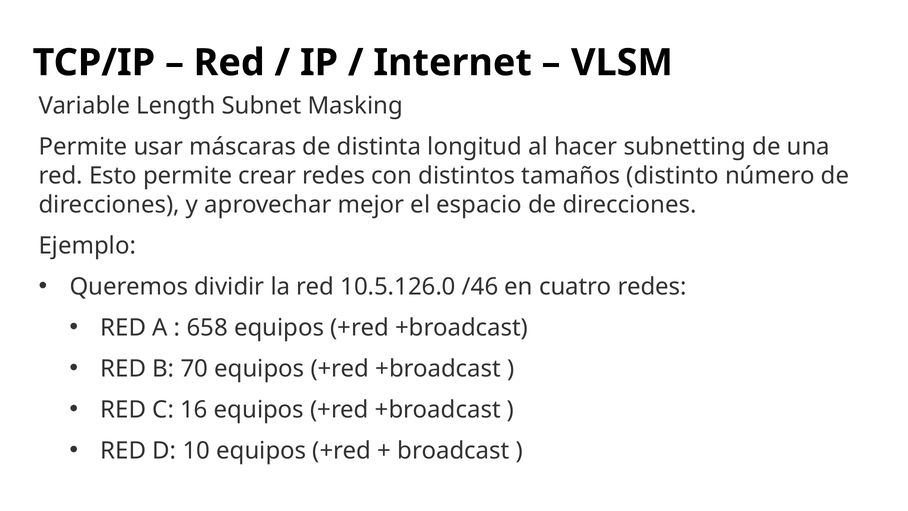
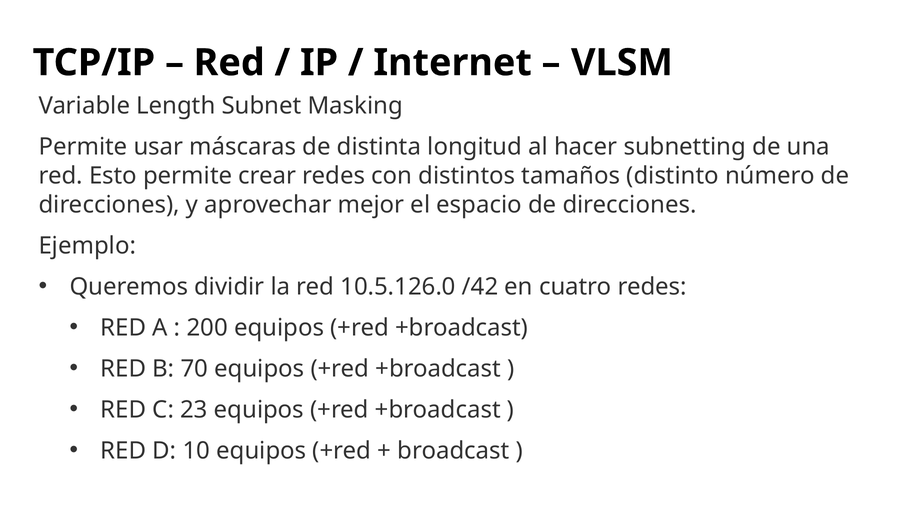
/46: /46 -> /42 (480, 286)
658: 658 -> 200 (207, 327)
16: 16 -> 23 (194, 409)
